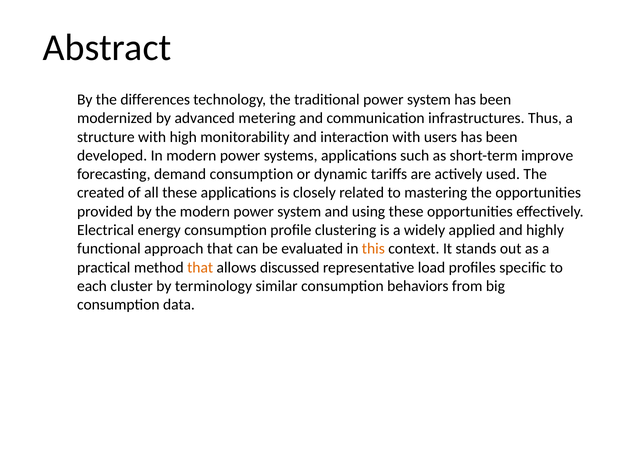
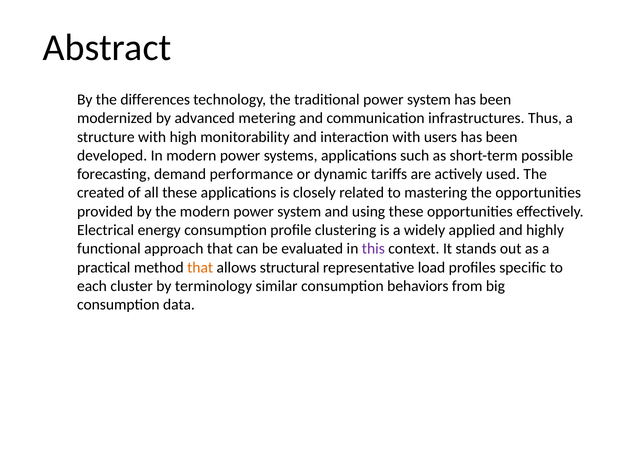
improve: improve -> possible (547, 156)
demand consumption: consumption -> performance (251, 174)
this colour: orange -> purple (373, 249)
discussed: discussed -> structural (290, 268)
